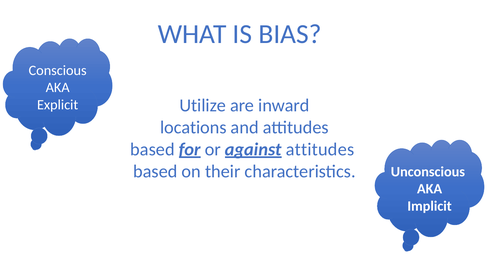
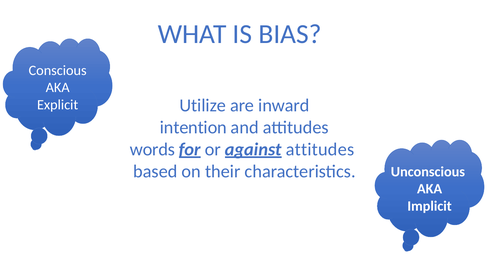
locations: locations -> intention (193, 127)
based: based -> words (153, 149)
